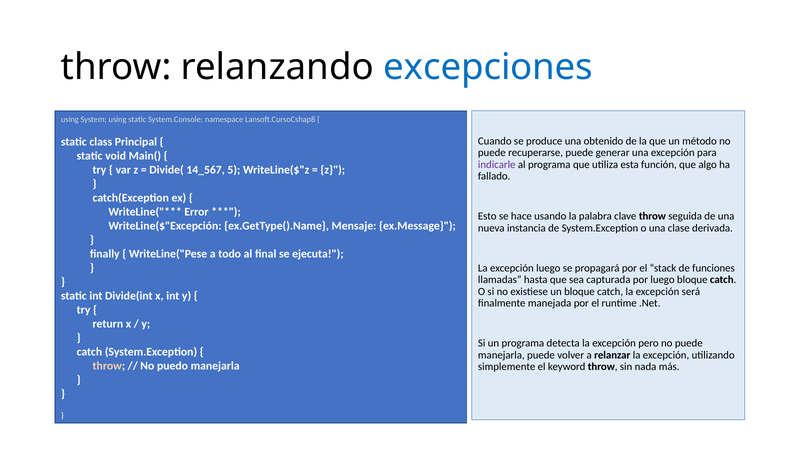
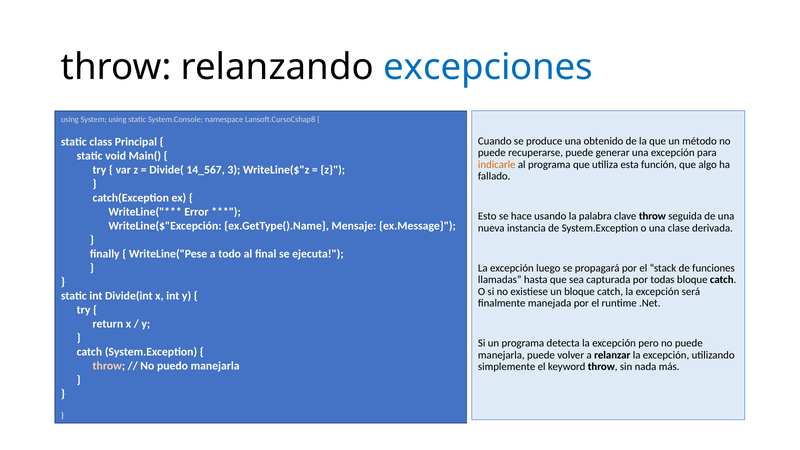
indicarle colour: purple -> orange (497, 165)
5: 5 -> 3 (234, 170)
por luego: luego -> todas (663, 280)
